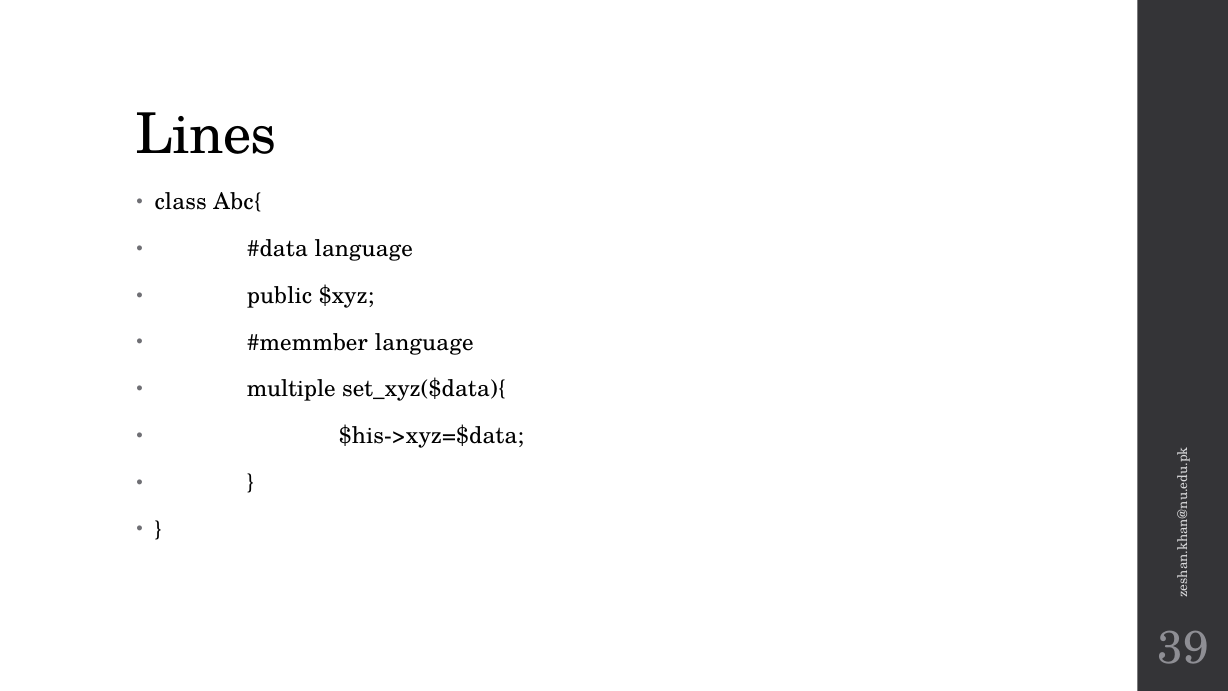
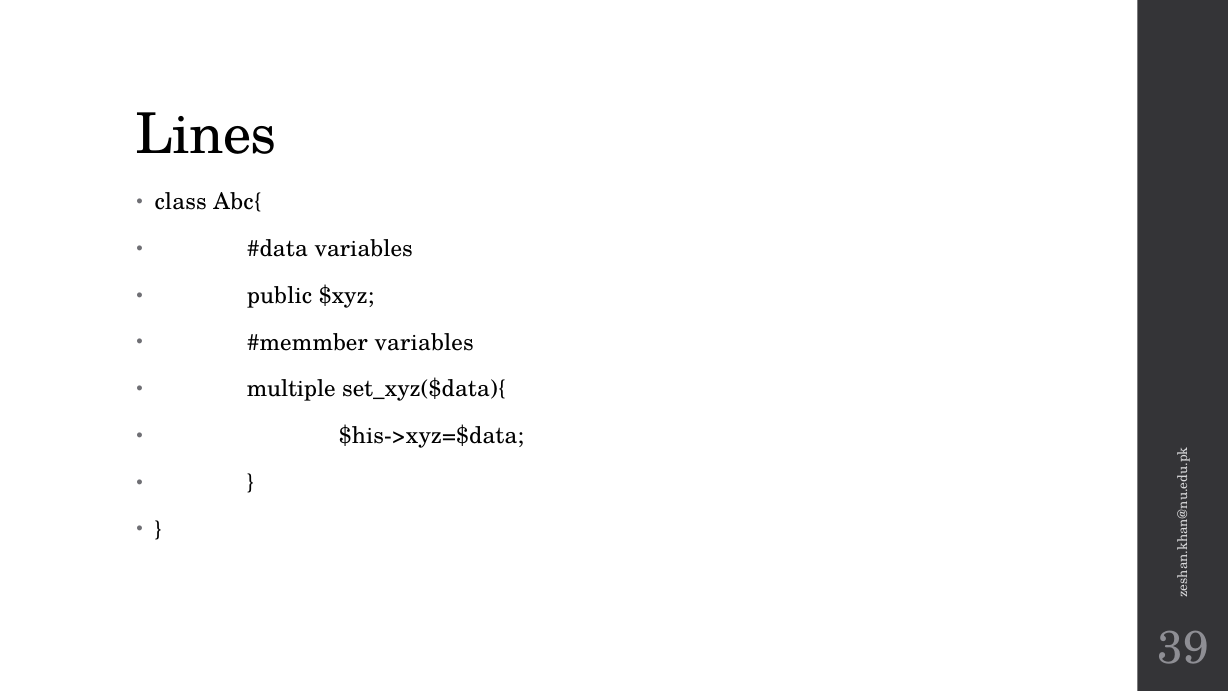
language: language -> variables (364, 249)
language: language -> variables (424, 342)
